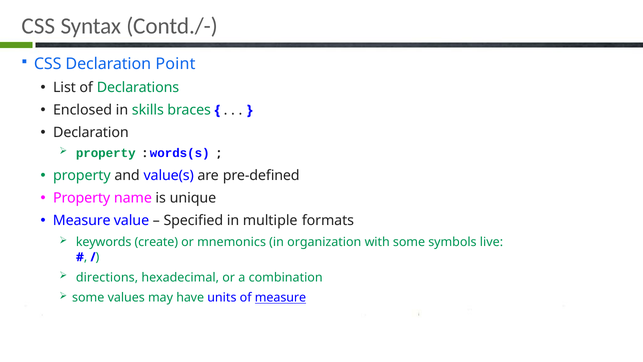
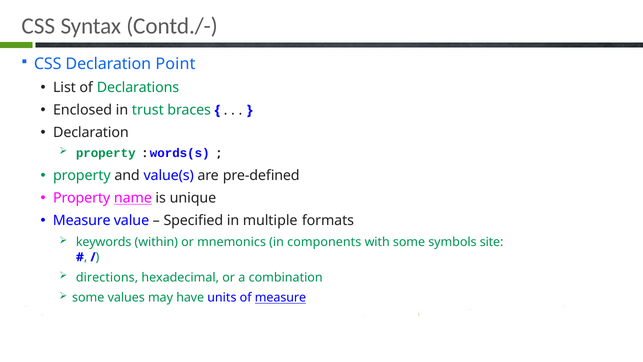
skills: skills -> trust (148, 110)
name underline: none -> present (133, 198)
create: create -> within (156, 242)
organization: organization -> components (324, 242)
live: live -> site (492, 242)
